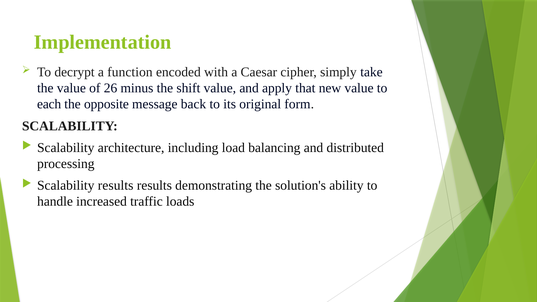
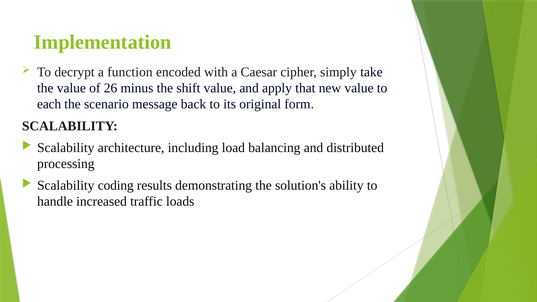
opposite: opposite -> scenario (106, 104)
Scalability results: results -> coding (116, 185)
